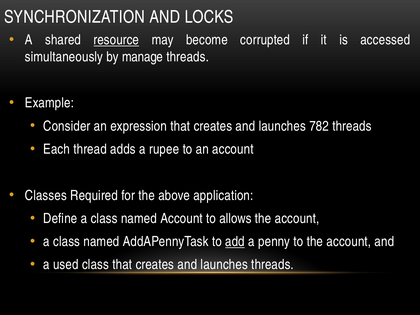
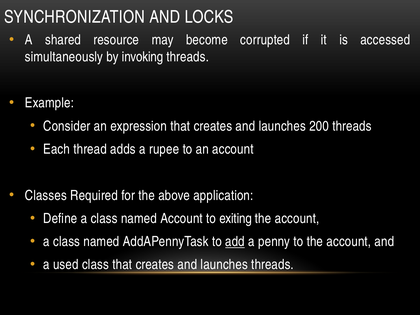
resource underline: present -> none (116, 40)
manage: manage -> invoking (143, 57)
782: 782 -> 200 (319, 126)
allows: allows -> exiting (236, 218)
